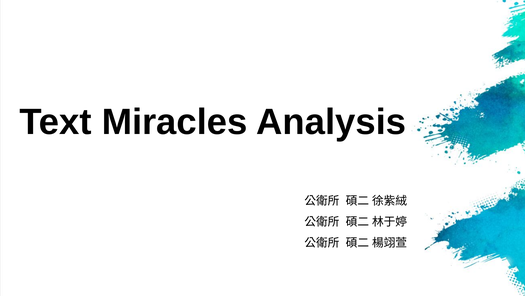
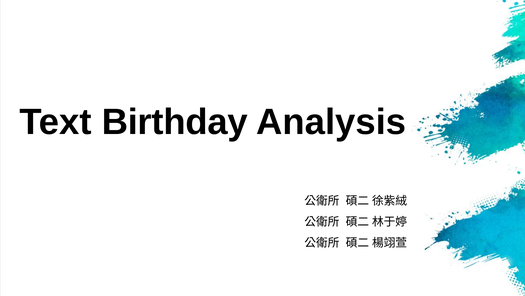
Miracles: Miracles -> Birthday (175, 122)
